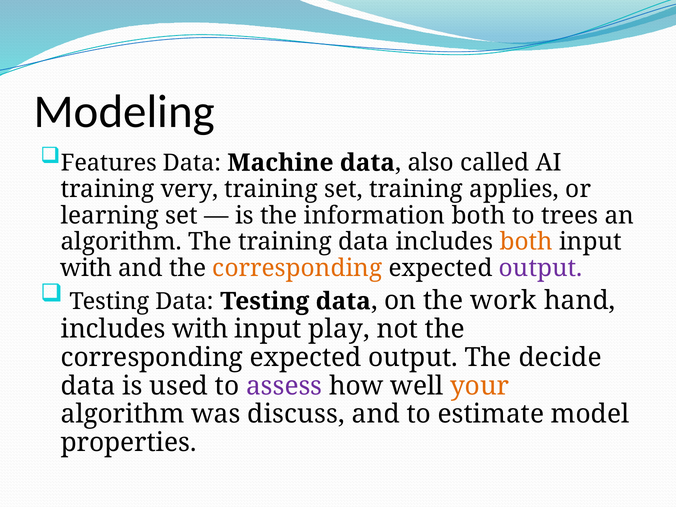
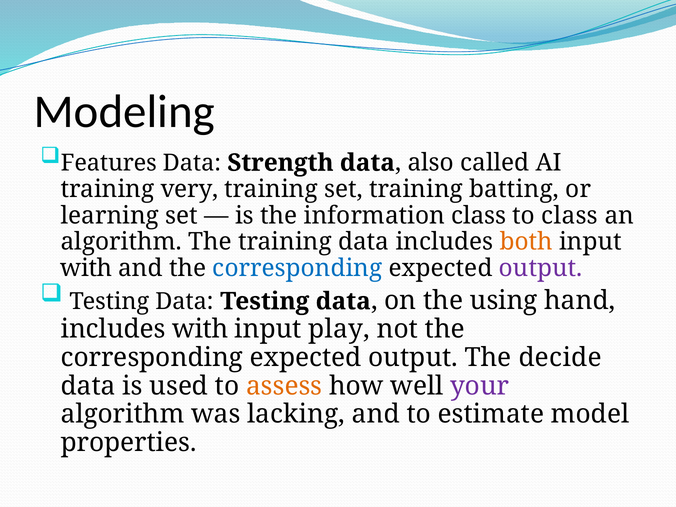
Machine: Machine -> Strength (280, 163)
applies: applies -> batting (514, 189)
information both: both -> class (479, 215)
to trees: trees -> class (570, 215)
corresponding colour: orange -> blue (297, 268)
work: work -> using (504, 301)
assess colour: purple -> orange (284, 386)
your colour: orange -> purple (480, 386)
discuss: discuss -> lacking (296, 414)
